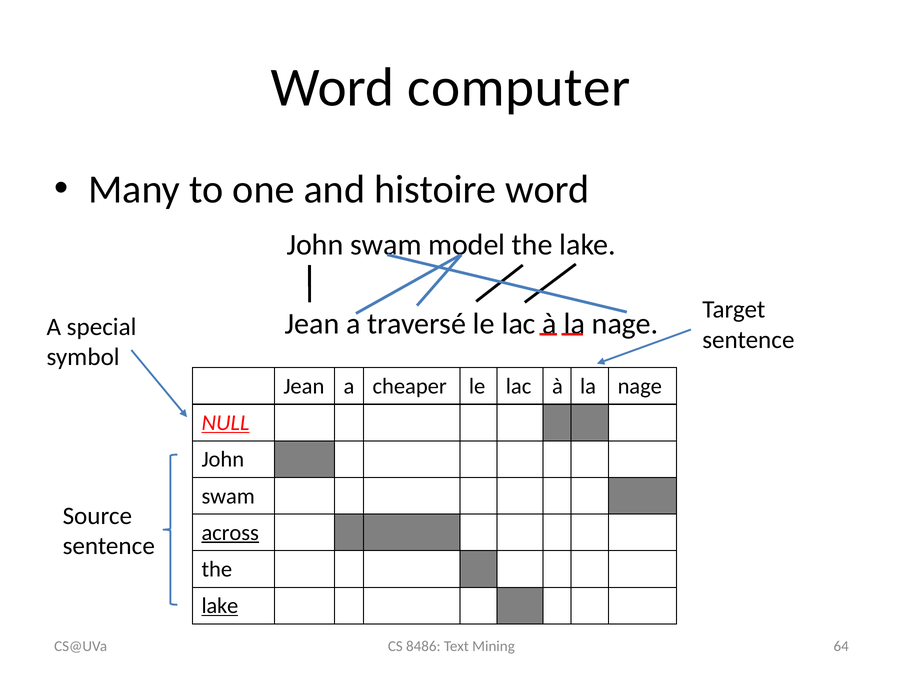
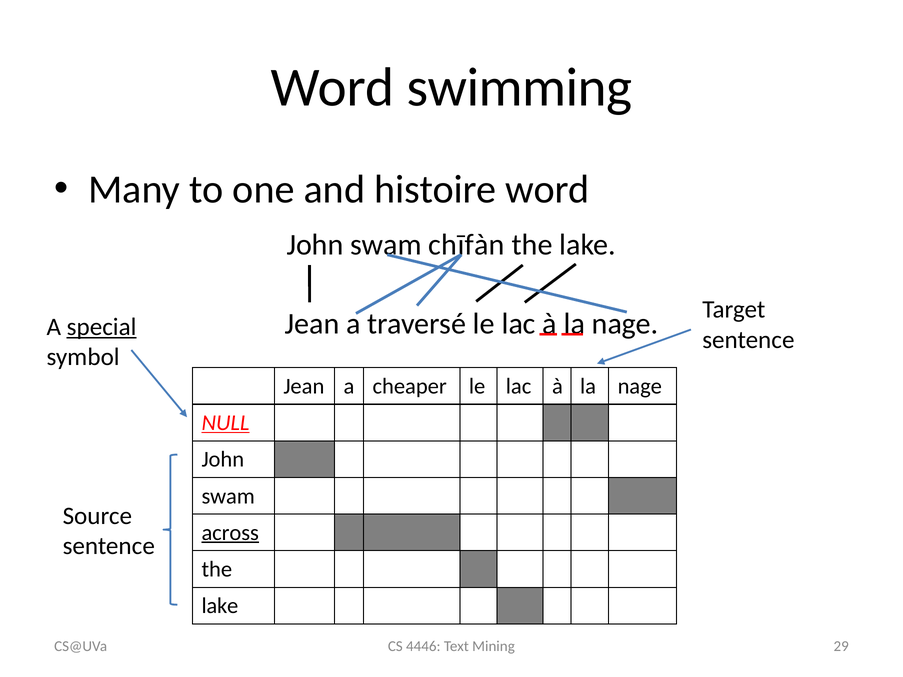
computer: computer -> swimming (519, 87)
model: model -> chīfàn (467, 245)
special underline: none -> present (102, 327)
lake underline: present -> none (220, 606)
8486: 8486 -> 4446 (423, 647)
64: 64 -> 29 (841, 647)
